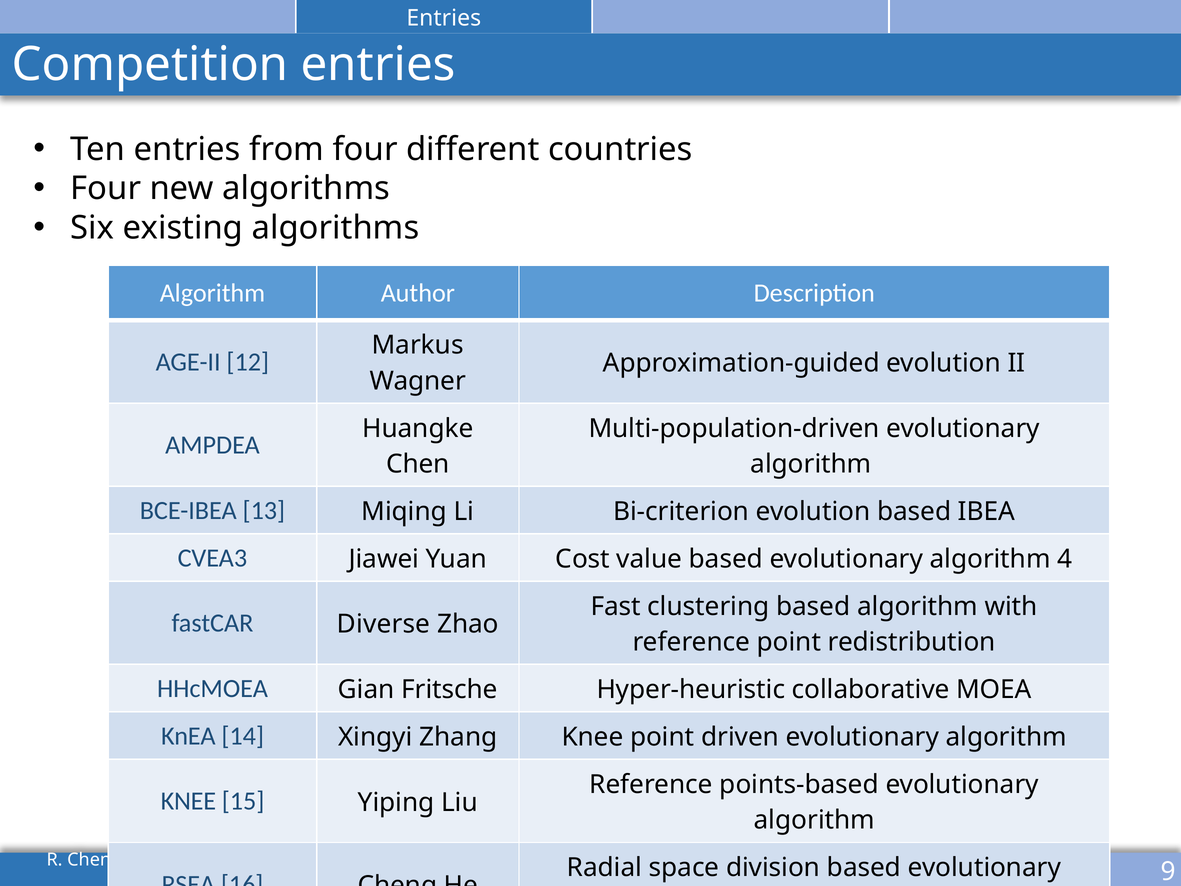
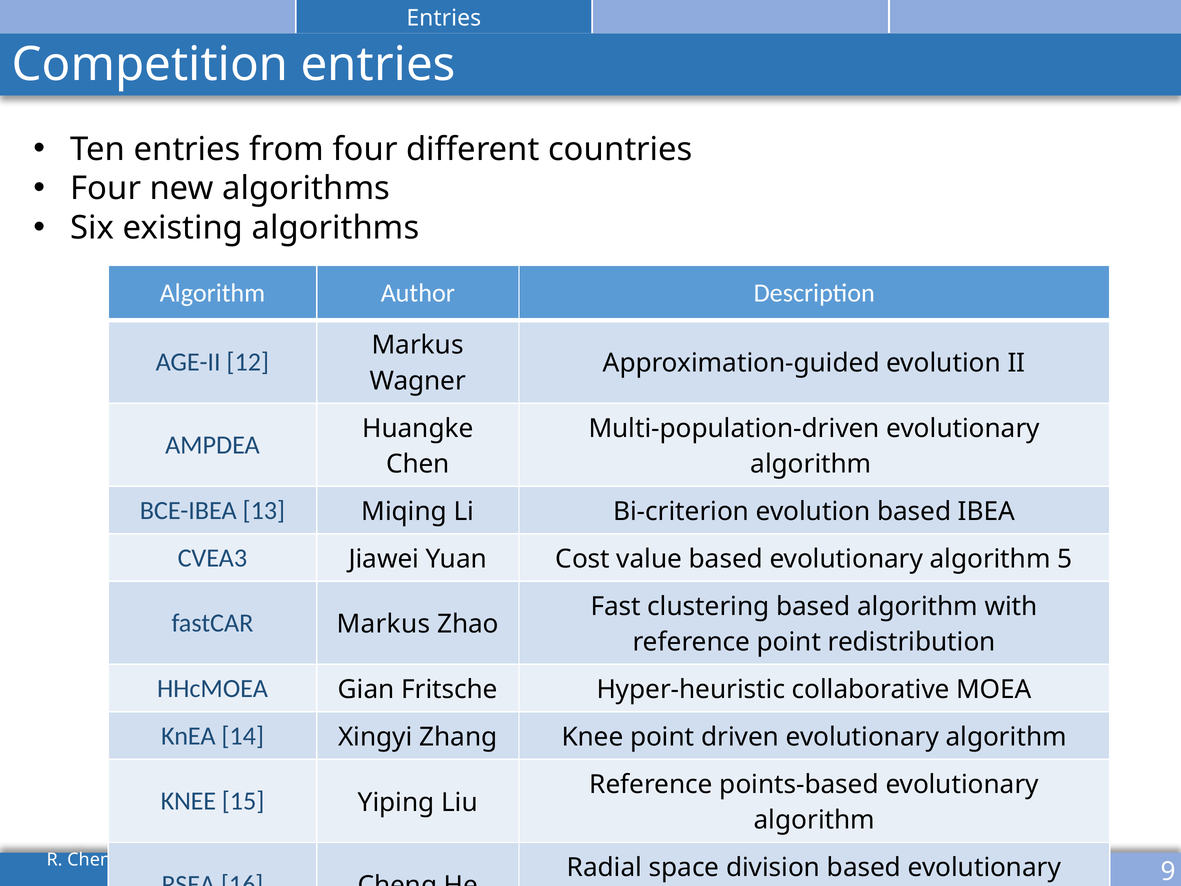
4: 4 -> 5 (1065, 559)
fastCAR Diverse: Diverse -> Markus (383, 624)
